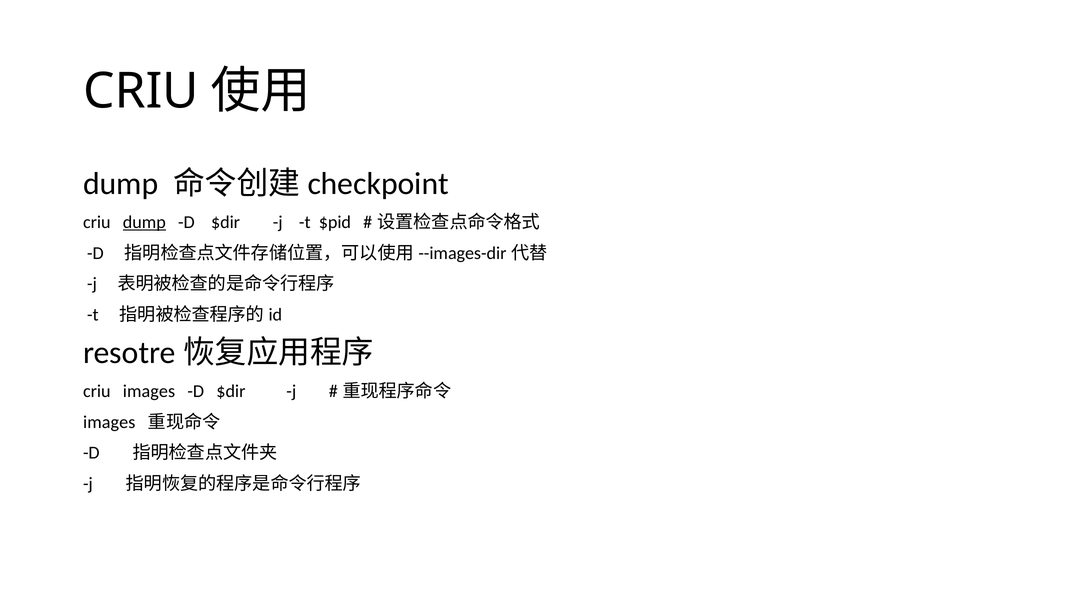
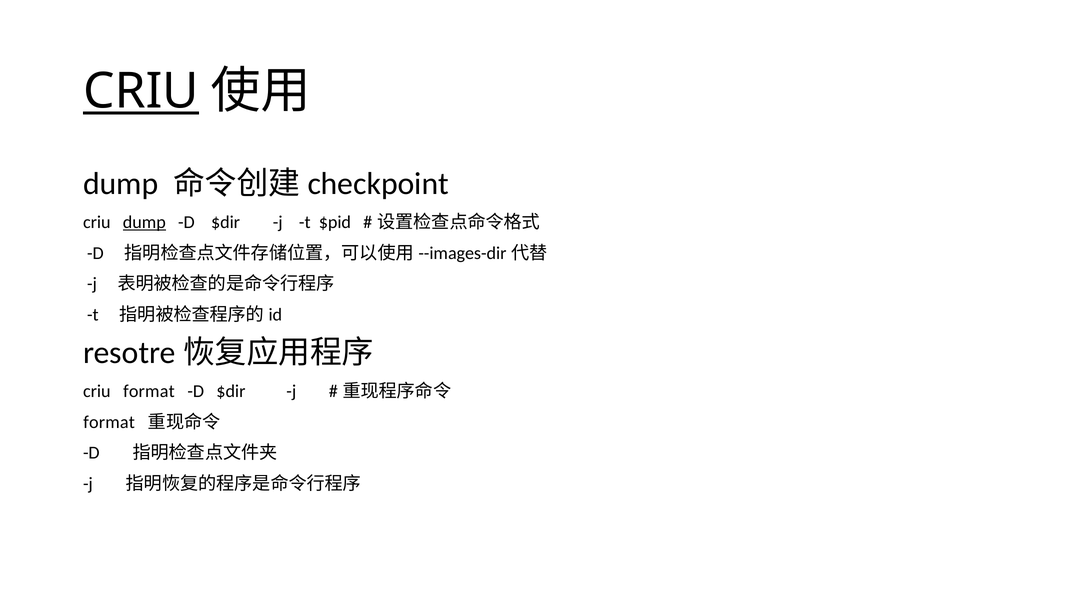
CRIU underline: none -> present (141, 91)
criu images: images -> format (149, 392)
images: images -> format (109, 423)
